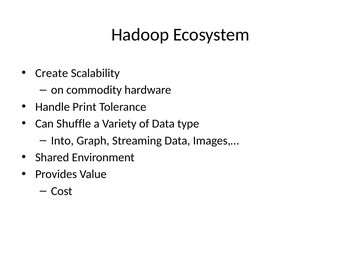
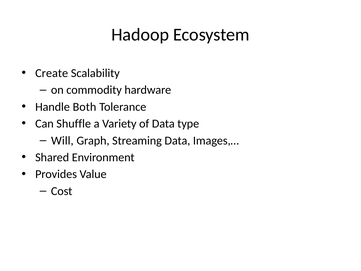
Print: Print -> Both (84, 107)
Into: Into -> Will (62, 140)
